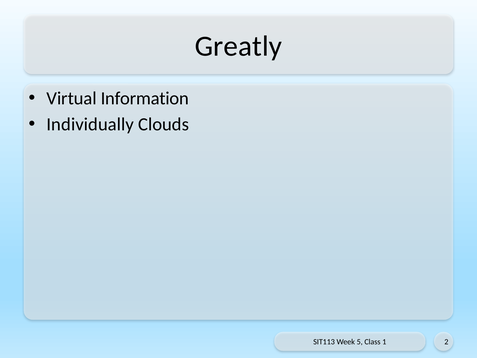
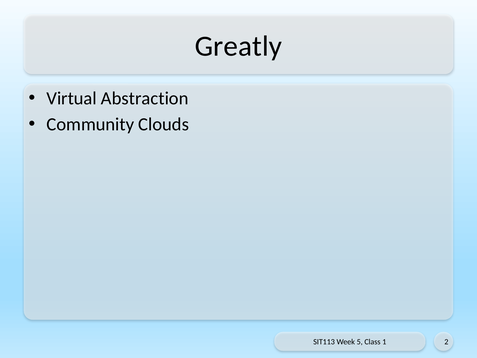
Information: Information -> Abstraction (145, 98)
Individually: Individually -> Community (90, 124)
